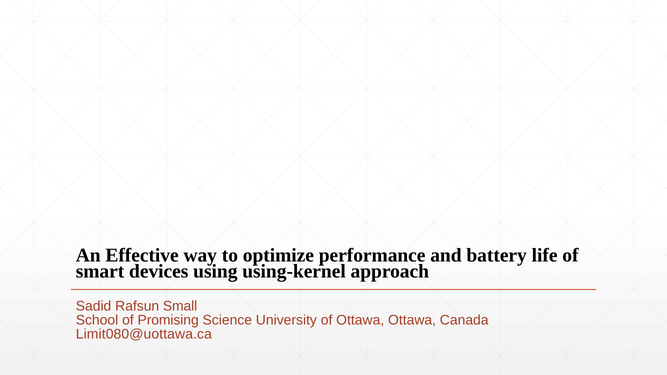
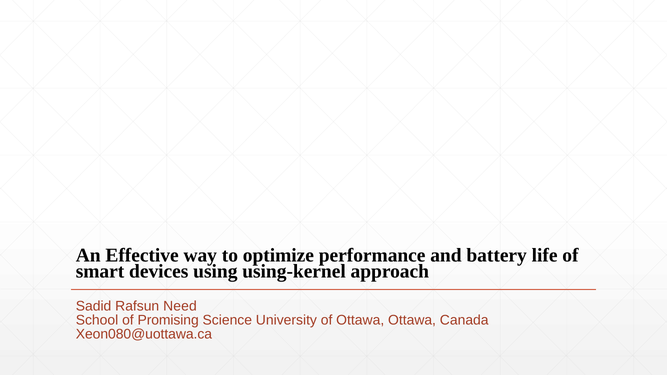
Small: Small -> Need (180, 306)
Limit080@uottawa.ca: Limit080@uottawa.ca -> Xeon080@uottawa.ca (144, 334)
